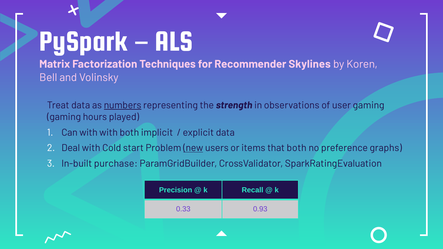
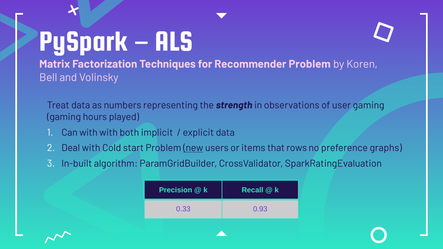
Recommender Skylines: Skylines -> Problem (310, 64)
numbers underline: present -> none (123, 105)
that both: both -> rows (297, 148)
purchase: purchase -> algorithm (116, 164)
